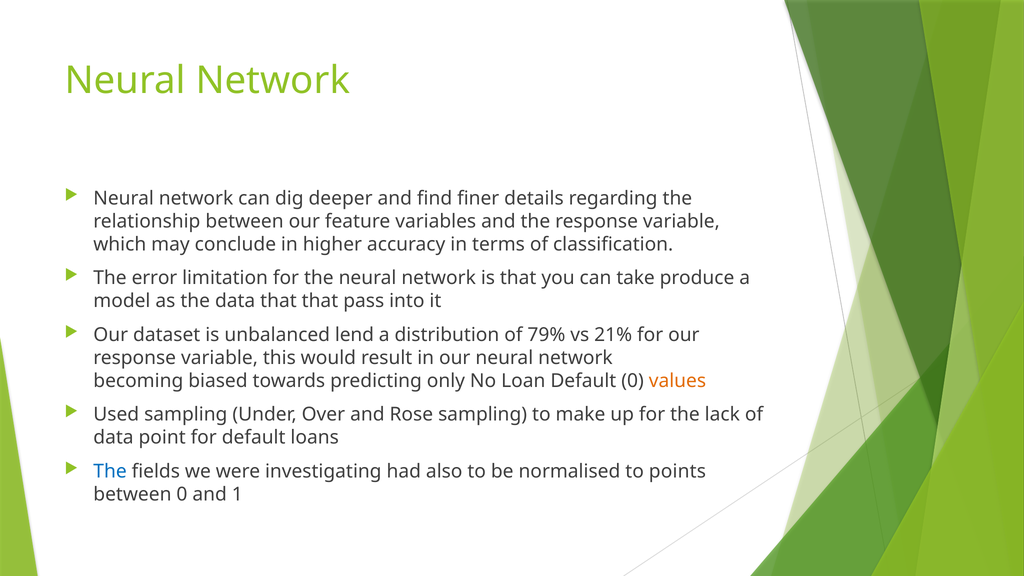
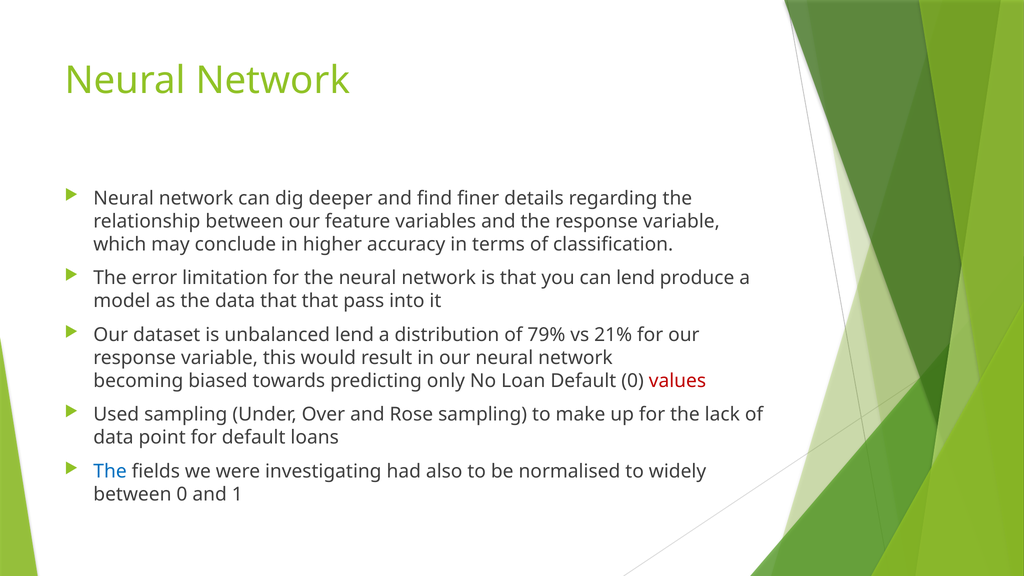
can take: take -> lend (636, 278)
values colour: orange -> red (677, 381)
points: points -> widely (678, 471)
